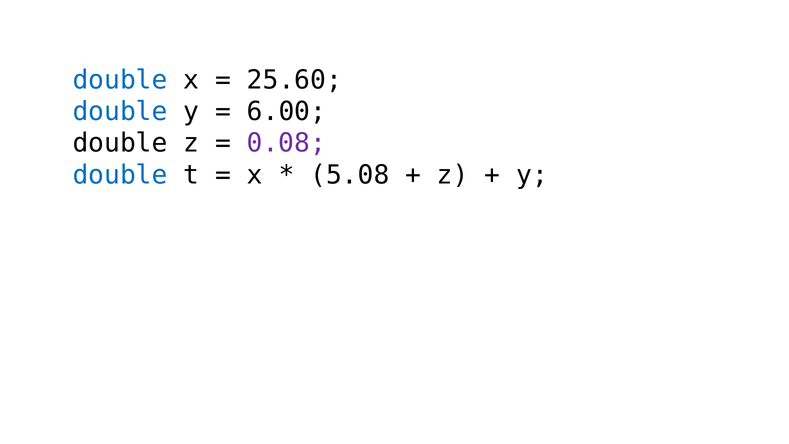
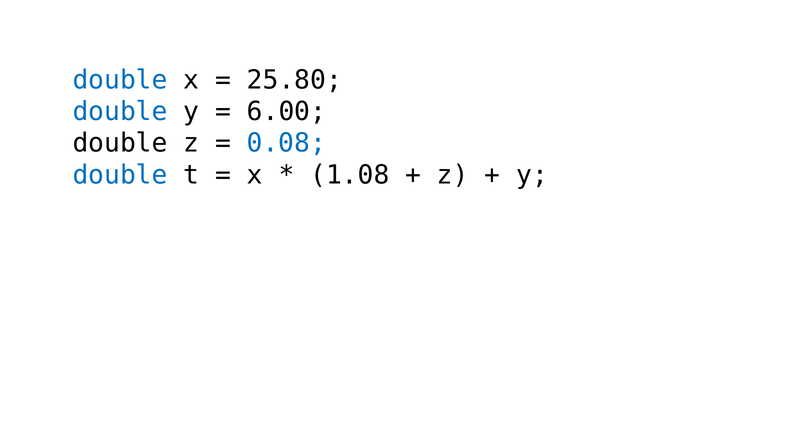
25.60: 25.60 -> 25.80 (294, 80)
0.08 colour: purple -> blue (286, 143)
5.08: 5.08 -> 1.08 (350, 175)
